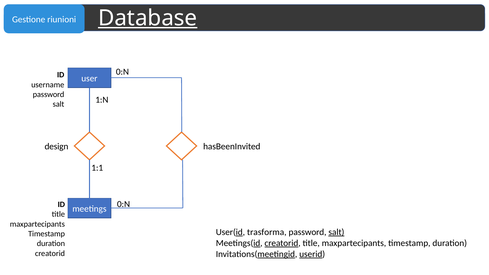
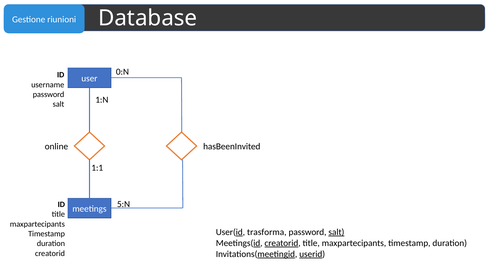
Database underline: present -> none (148, 18)
design: design -> online (56, 147)
0:N: 0:N -> 5:N (124, 204)
